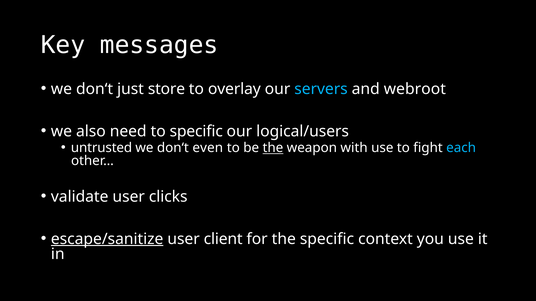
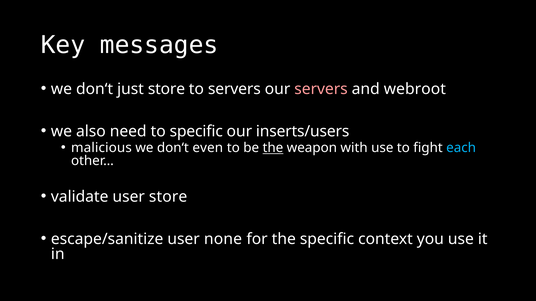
to overlay: overlay -> servers (234, 89)
servers colour: light blue -> pink (321, 89)
logical/users: logical/users -> inserts/users (303, 131)
untrusted: untrusted -> malicious (101, 148)
user clicks: clicks -> store (168, 197)
escape/sanitize underline: present -> none (107, 239)
client: client -> none (223, 239)
